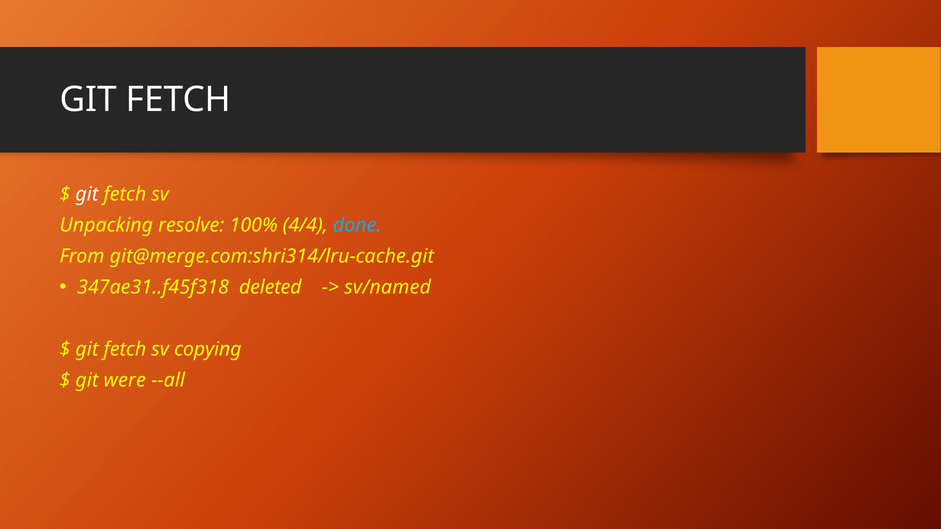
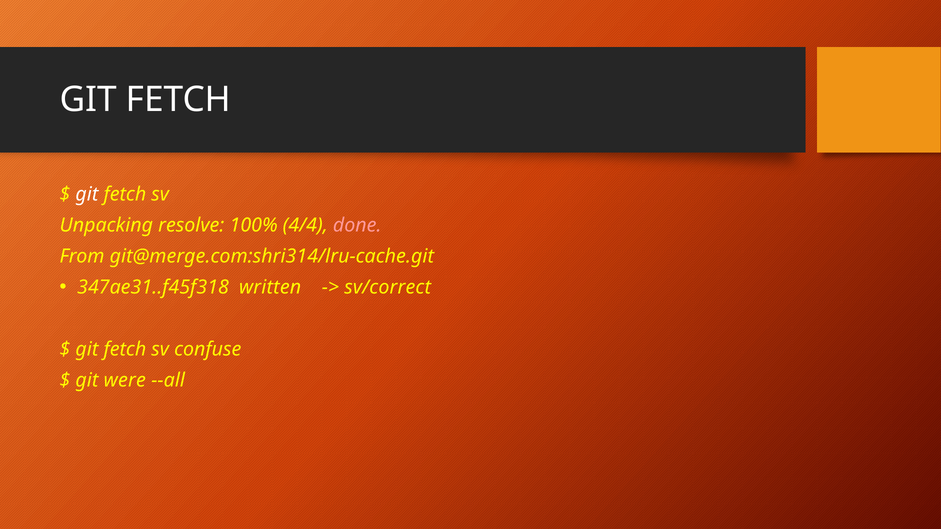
done colour: light blue -> pink (357, 225)
deleted: deleted -> written (270, 287)
sv/named: sv/named -> sv/correct (388, 287)
copying: copying -> confuse (208, 349)
